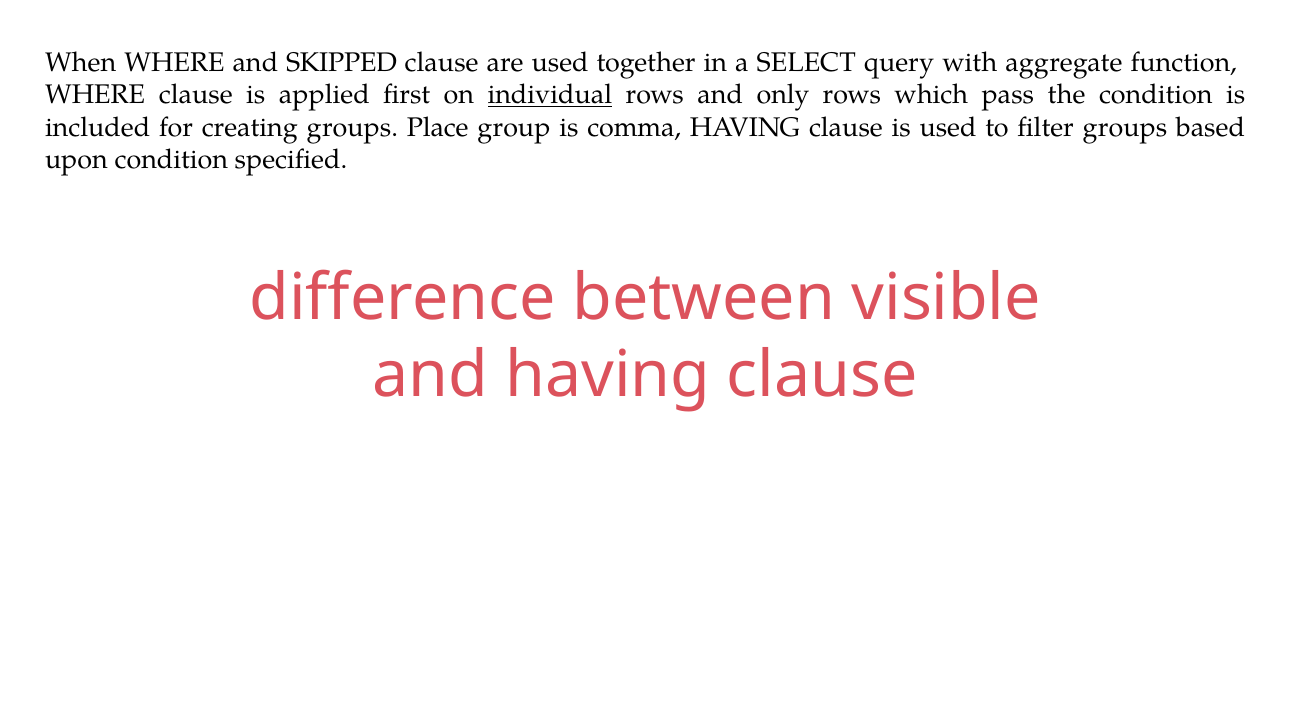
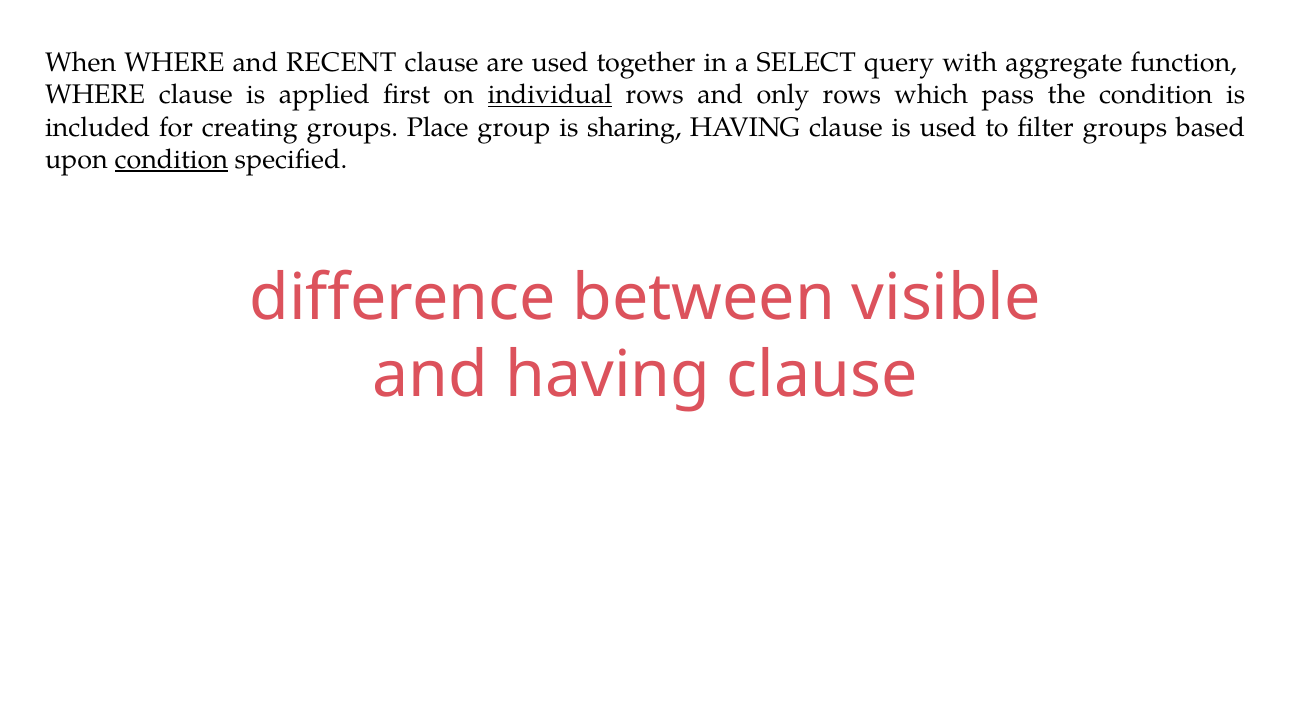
SKIPPED: SKIPPED -> RECENT (341, 63)
comma: comma -> sharing (634, 127)
condition underline: none -> present (171, 160)
